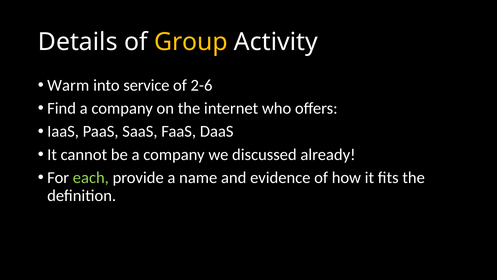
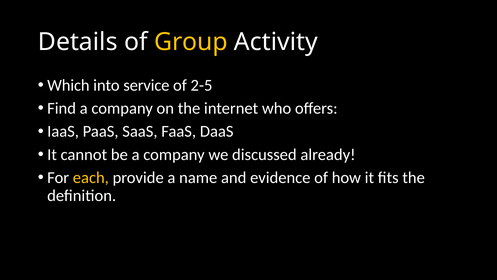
Warm: Warm -> Which (68, 85)
2-6: 2-6 -> 2-5 (201, 85)
each colour: light green -> yellow (91, 177)
